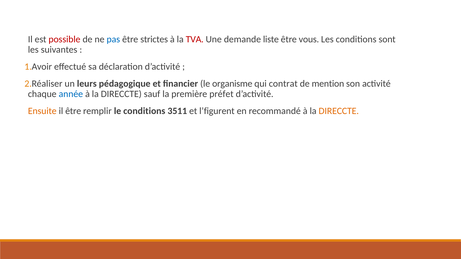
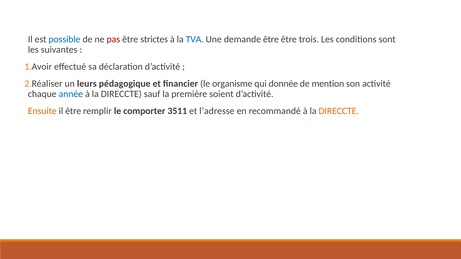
possible colour: red -> blue (64, 39)
pas colour: blue -> red (113, 39)
TVA colour: red -> blue (195, 39)
demande liste: liste -> être (271, 39)
vous: vous -> trois (309, 39)
contrat: contrat -> donnée (283, 84)
préfet: préfet -> soient (221, 94)
le conditions: conditions -> comporter (144, 111)
l’figurent: l’figurent -> l’adresse (217, 111)
